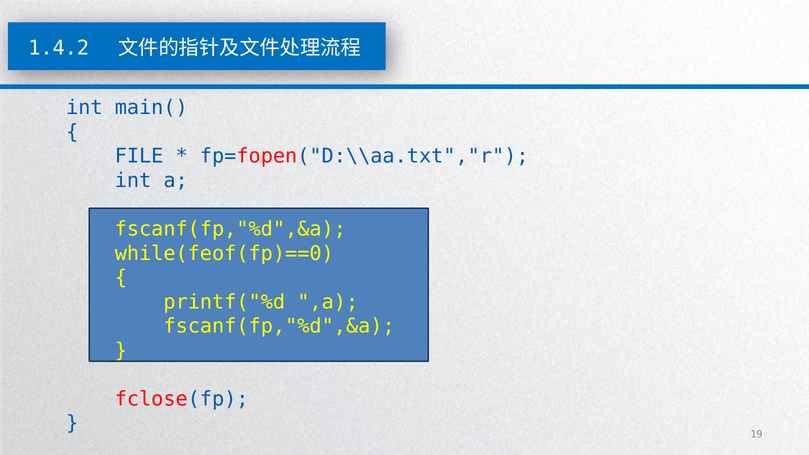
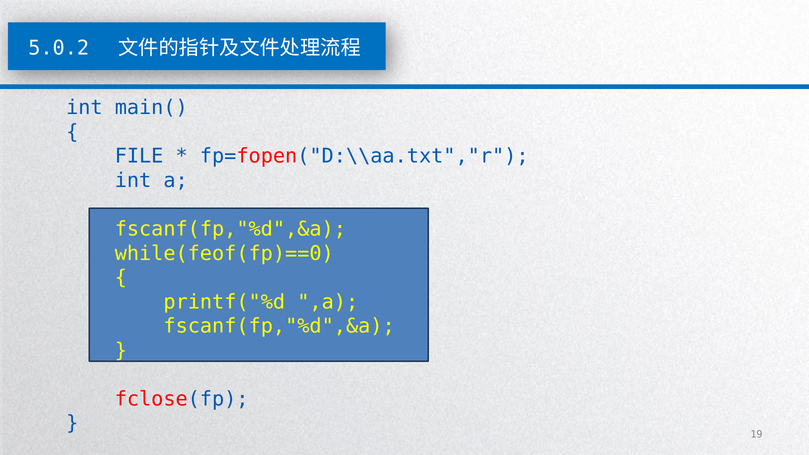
1.4.2: 1.4.2 -> 5.0.2 (59, 48)
